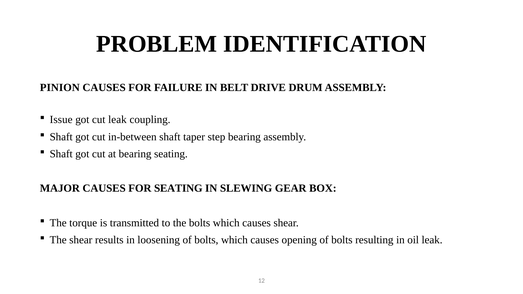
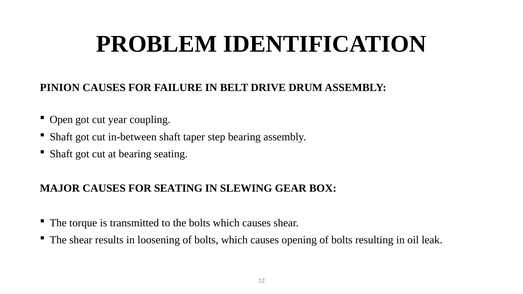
Issue: Issue -> Open (61, 120)
cut leak: leak -> year (117, 120)
